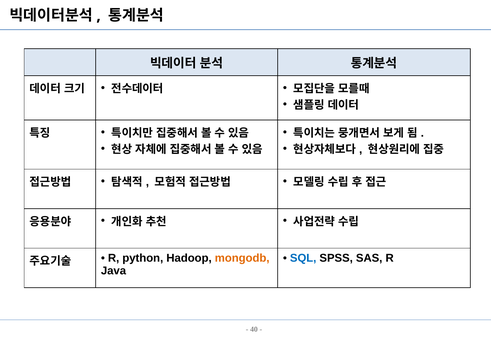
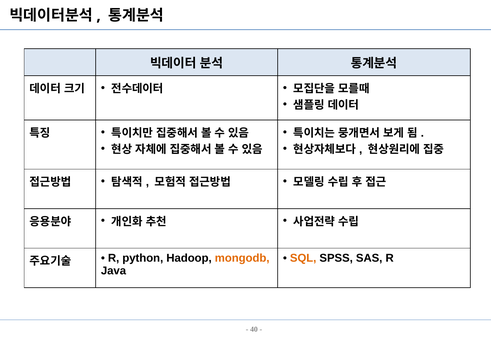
SQL colour: blue -> orange (303, 258)
